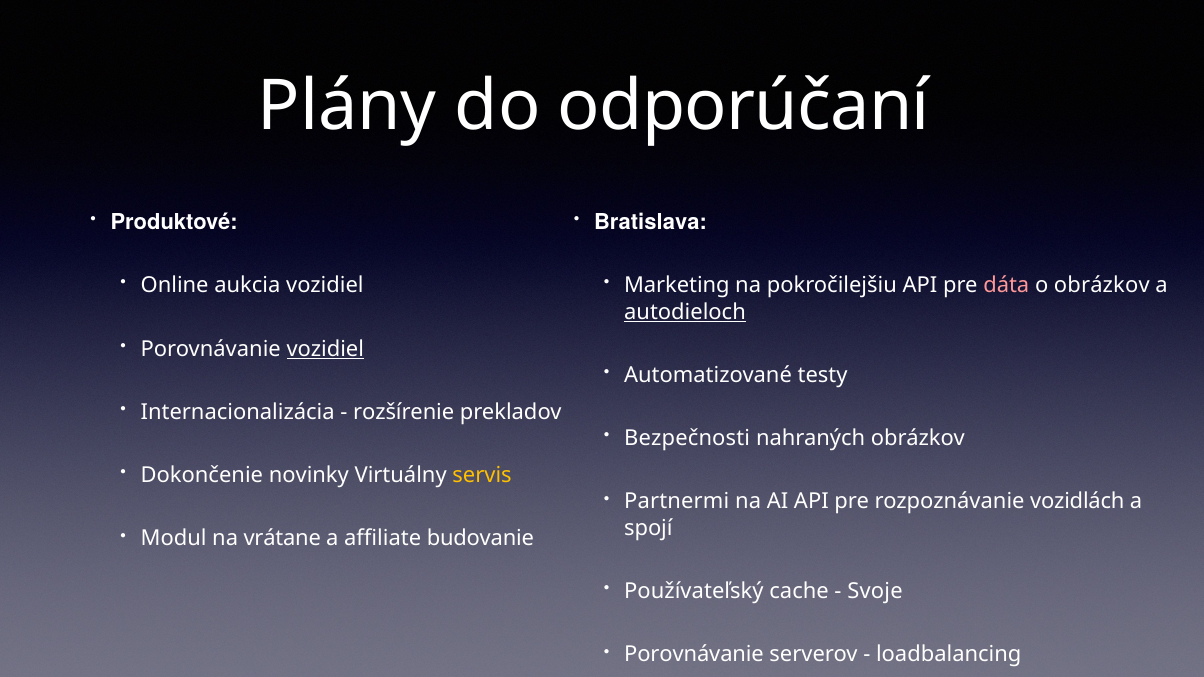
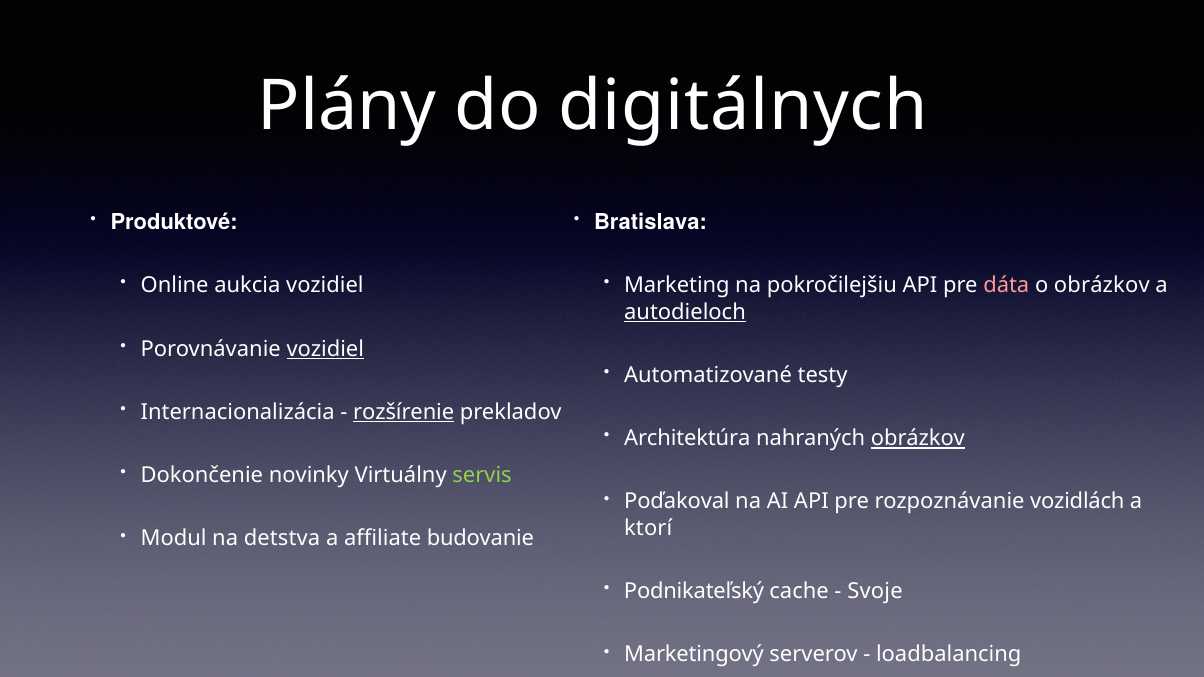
odporúčaní: odporúčaní -> digitálnych (743, 107)
rozšírenie underline: none -> present (404, 412)
Bezpečnosti: Bezpečnosti -> Architektúra (687, 439)
obrázkov underline: none -> present (918, 439)
servis colour: yellow -> light green (482, 476)
Partnermi: Partnermi -> Poďakoval (677, 502)
spojí: spojí -> ktorí (648, 528)
vrátane: vrátane -> detstva (282, 539)
Používateľský: Používateľský -> Podnikateľský (694, 592)
Porovnávanie: Porovnávanie -> Marketingový (694, 655)
